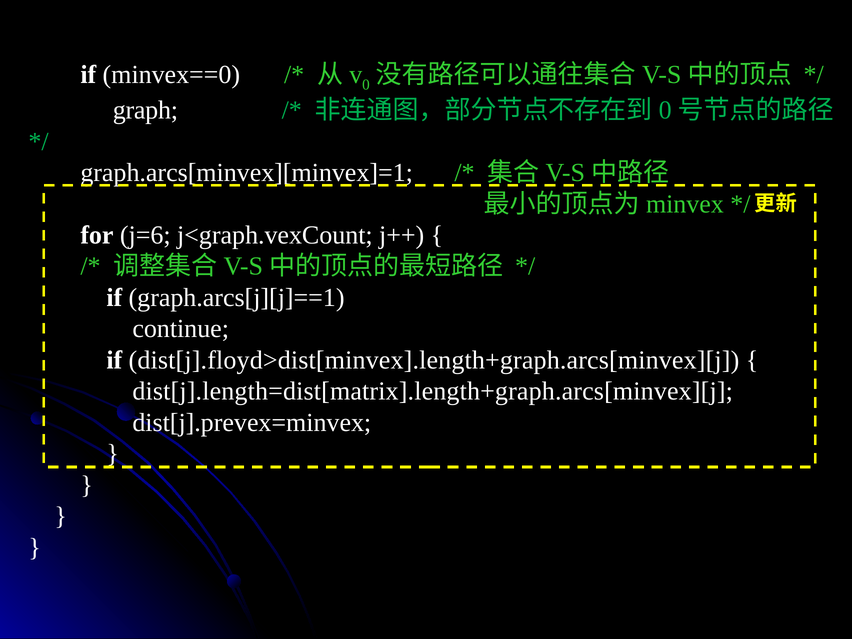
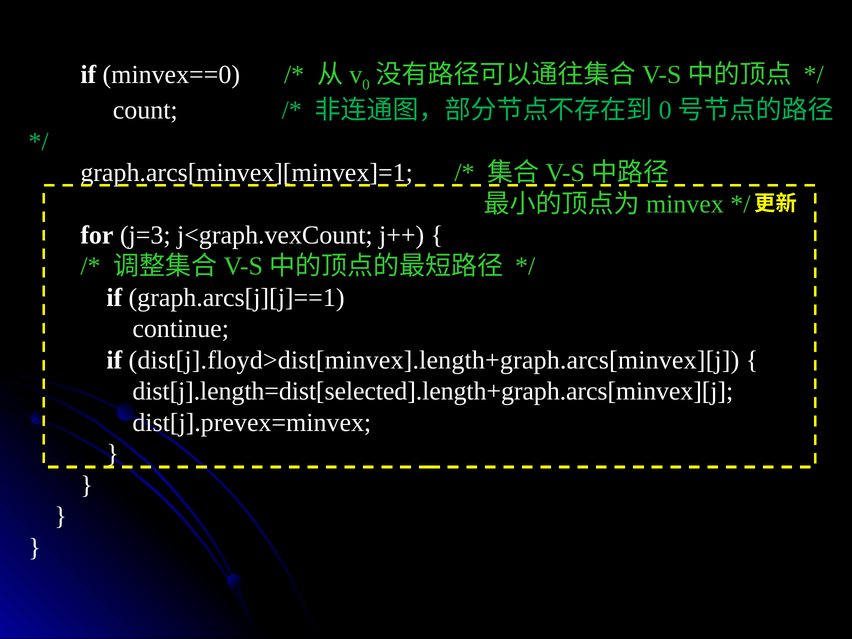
graph: graph -> count (145, 110)
j=6: j=6 -> j=3 (145, 235)
dist[j].length=dist[matrix].length+graph.arcs[minvex][j: dist[j].length=dist[matrix].length+graph.arcs[minvex][j -> dist[j].length=dist[selected].length+graph.arcs[minvex][j (433, 391)
